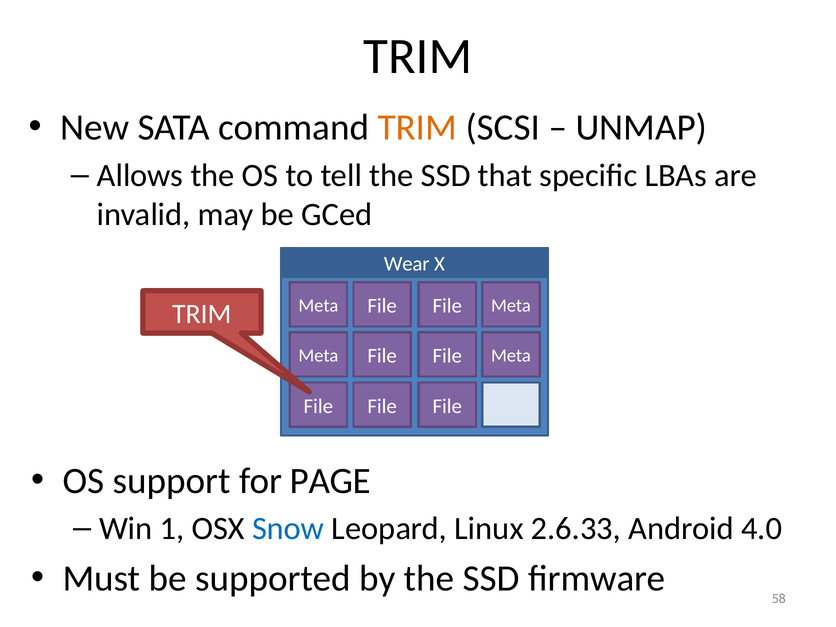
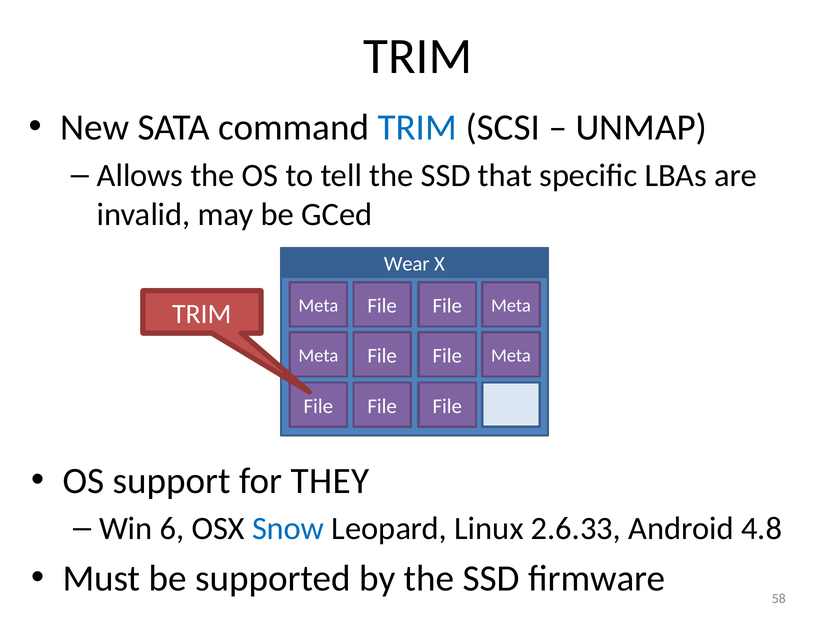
TRIM colour: orange -> blue (417, 128)
PAGE: PAGE -> THEY (330, 481)
1: 1 -> 6 (172, 529)
4.0: 4.0 -> 4.8 (762, 529)
